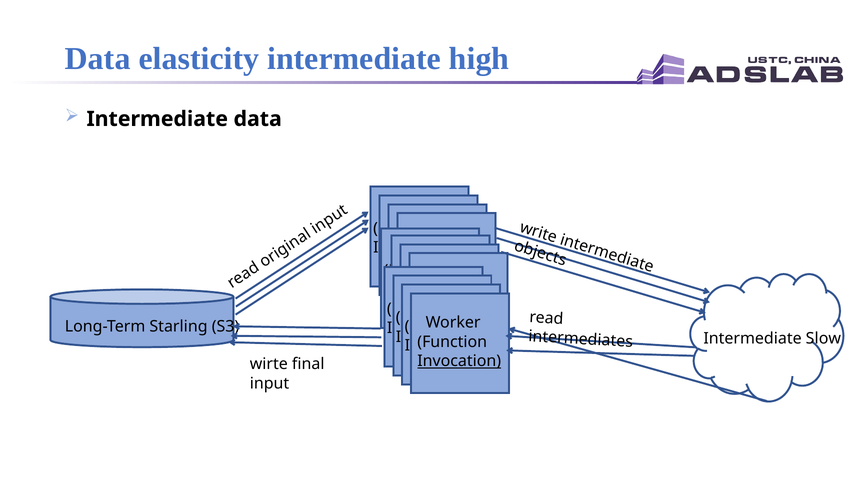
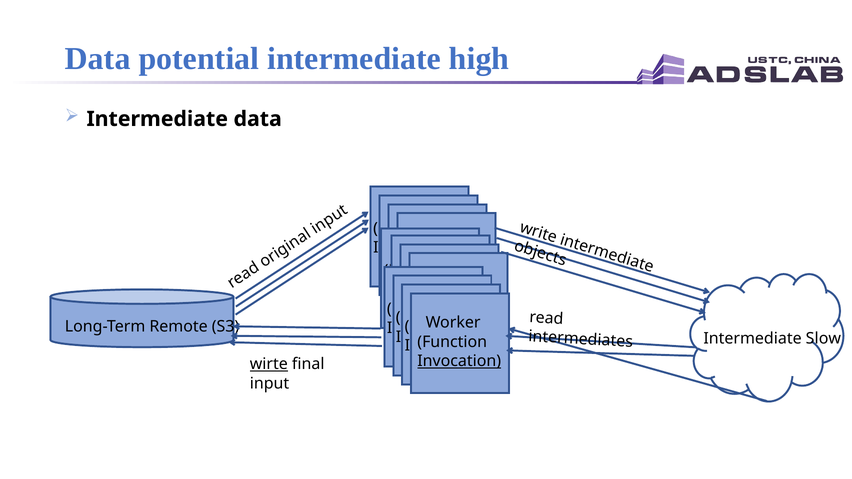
elasticity: elasticity -> potential (199, 59)
Starling: Starling -> Remote (179, 327)
wirte underline: none -> present (269, 364)
